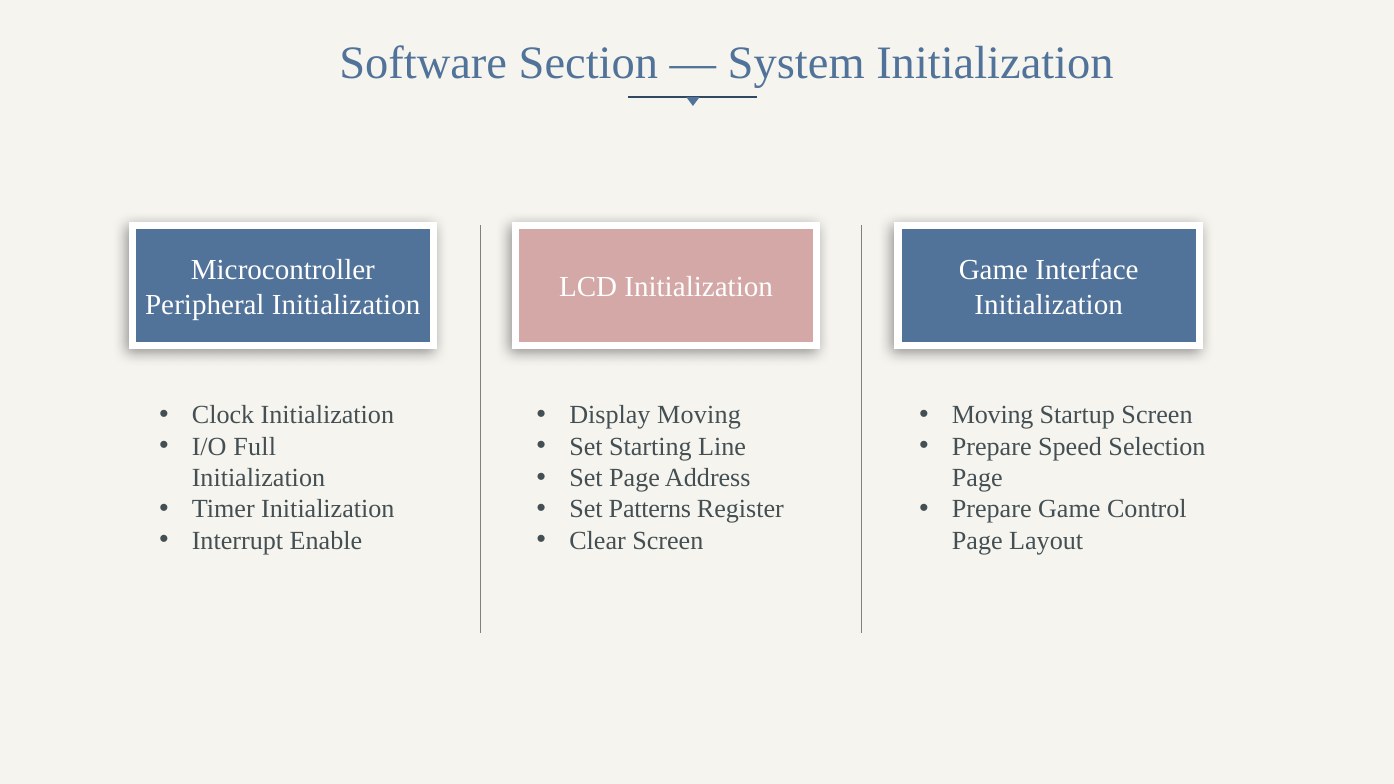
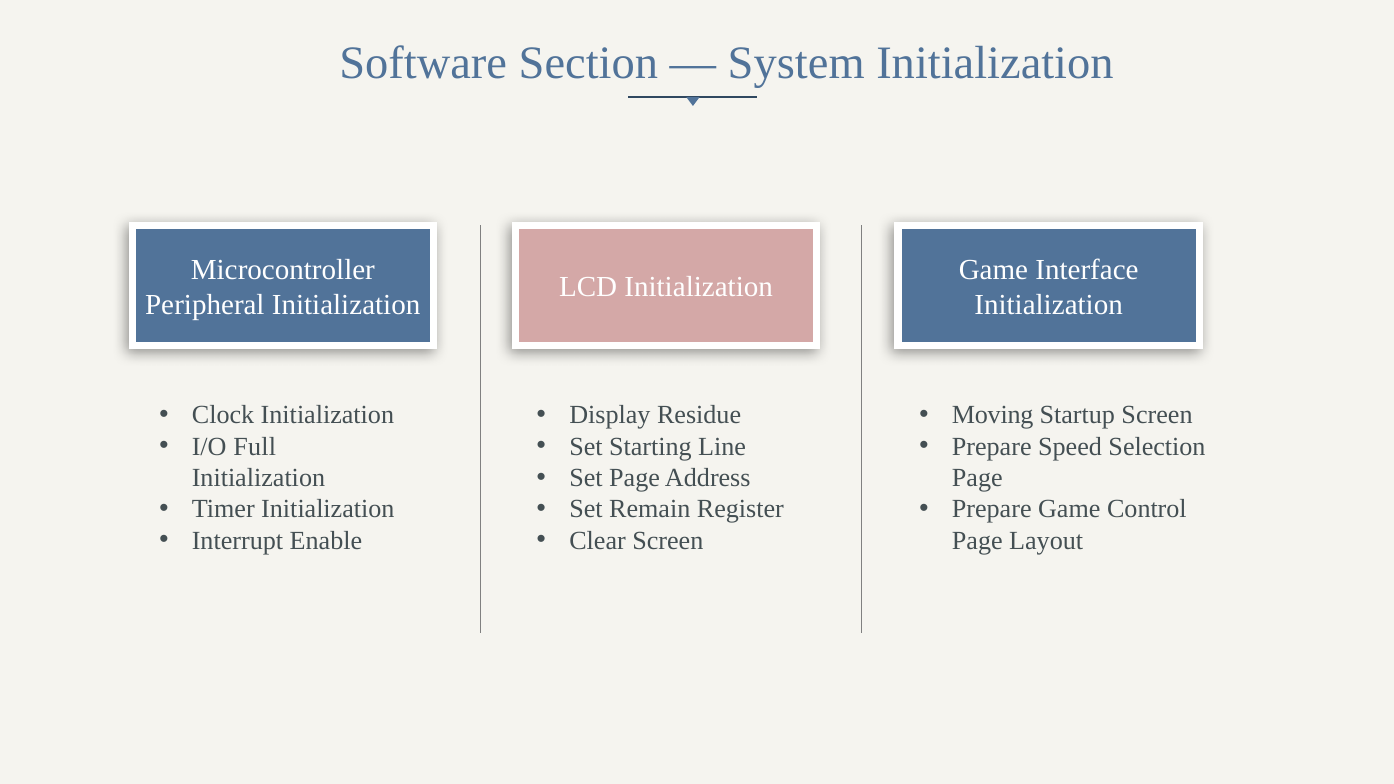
Display Moving: Moving -> Residue (699, 415)
Patterns: Patterns -> Remain (650, 509)
